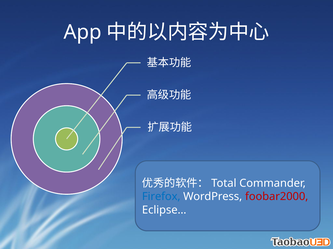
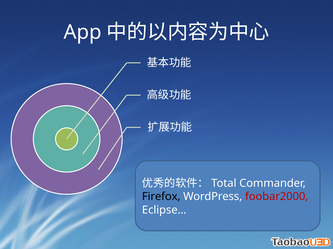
Firefox colour: blue -> black (161, 197)
